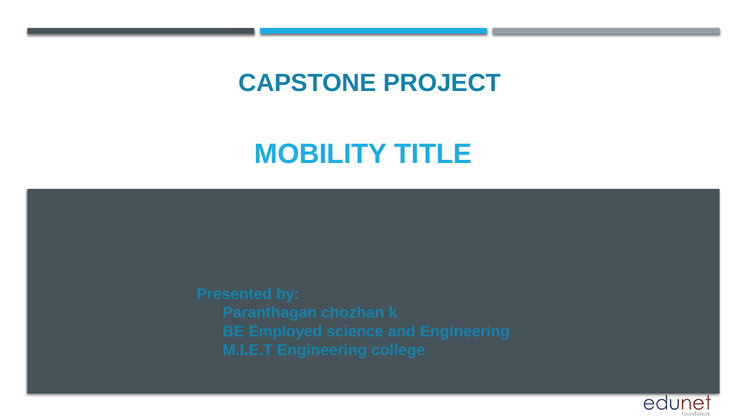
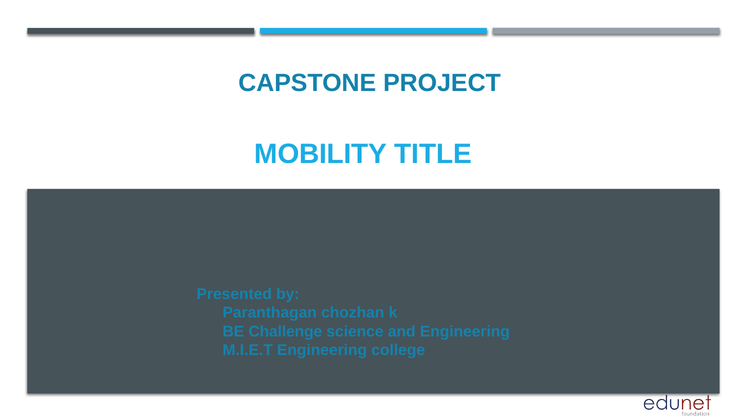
Employed: Employed -> Challenge (285, 332)
